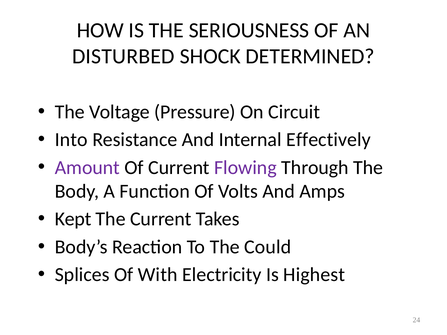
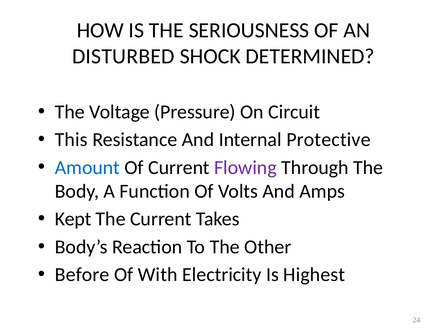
Into: Into -> This (71, 140)
Effectively: Effectively -> Protective (329, 140)
Amount colour: purple -> blue (87, 168)
Could: Could -> Other (268, 247)
Splices: Splices -> Before (82, 275)
